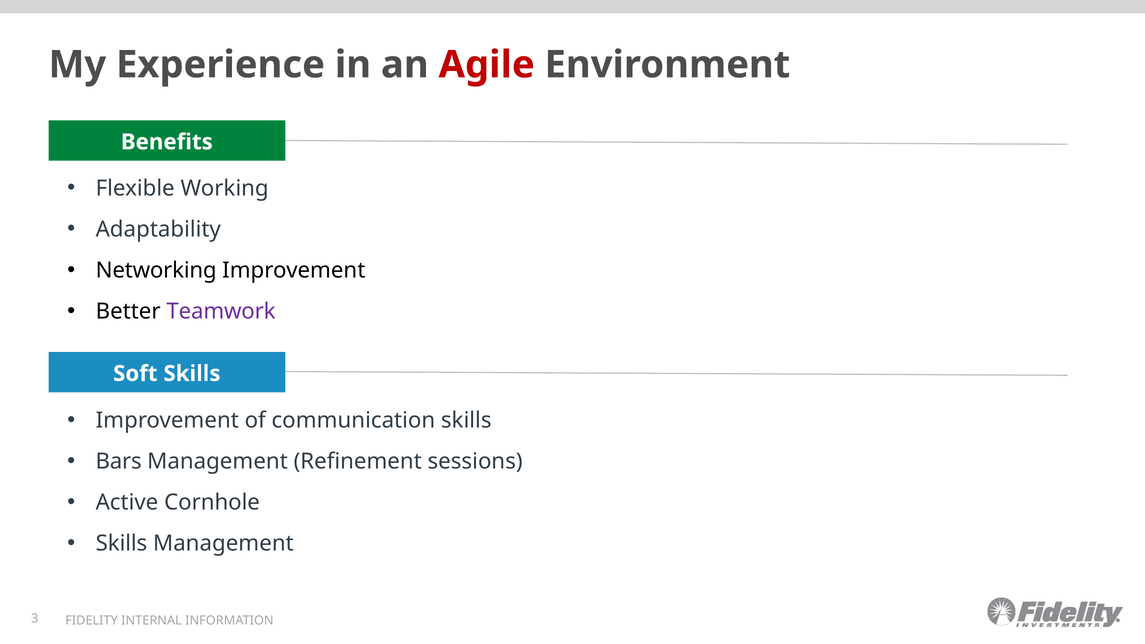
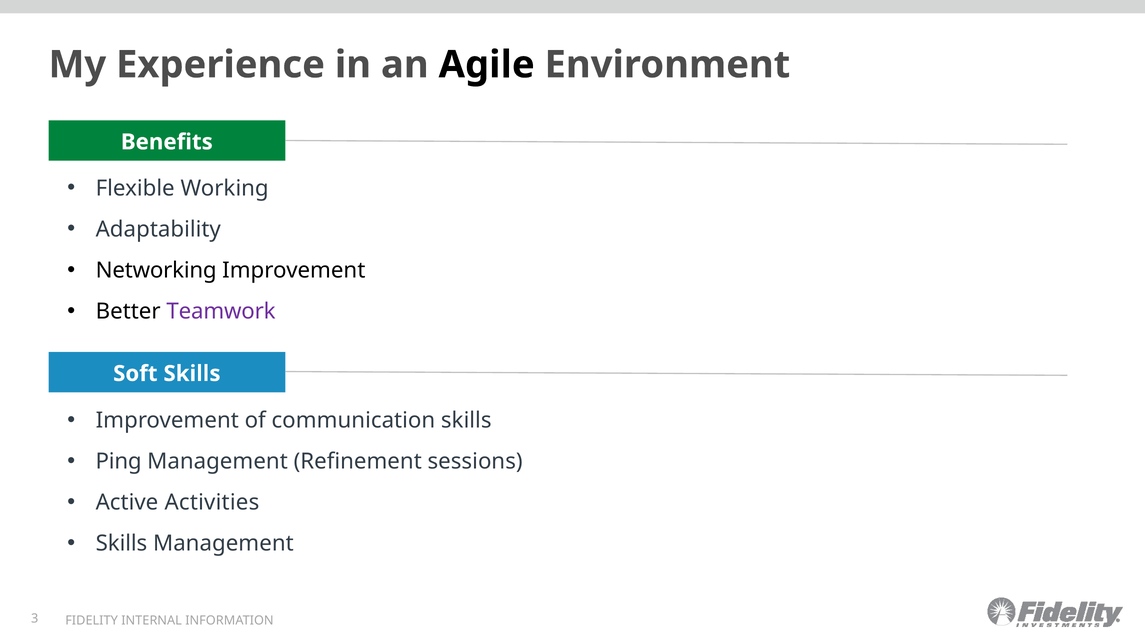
Agile colour: red -> black (487, 65)
Bars: Bars -> Ping (119, 462)
Cornhole: Cornhole -> Activities (212, 503)
